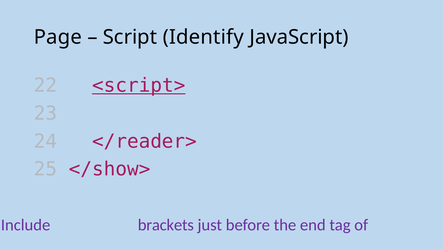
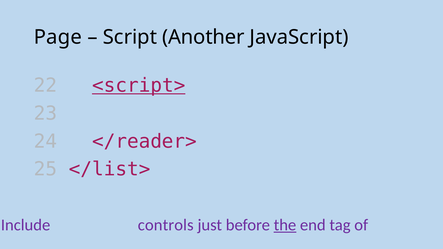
Identify: Identify -> Another (203, 37)
</show>: </show> -> </list> (110, 169)
brackets: brackets -> controls (166, 225)
the underline: none -> present (285, 225)
